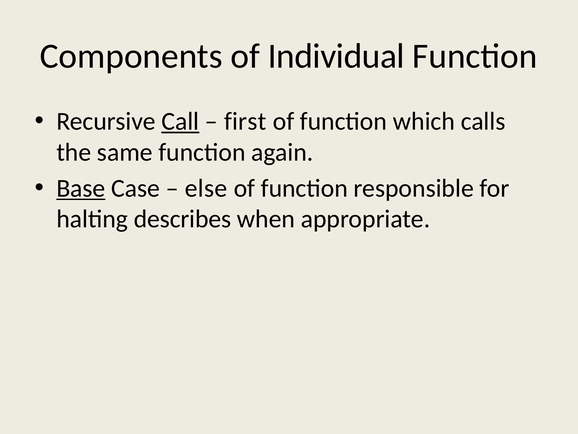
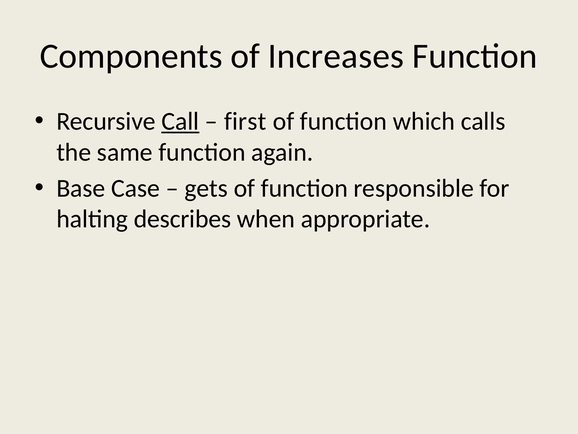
Individual: Individual -> Increases (336, 56)
Base underline: present -> none (81, 188)
else: else -> gets (206, 188)
